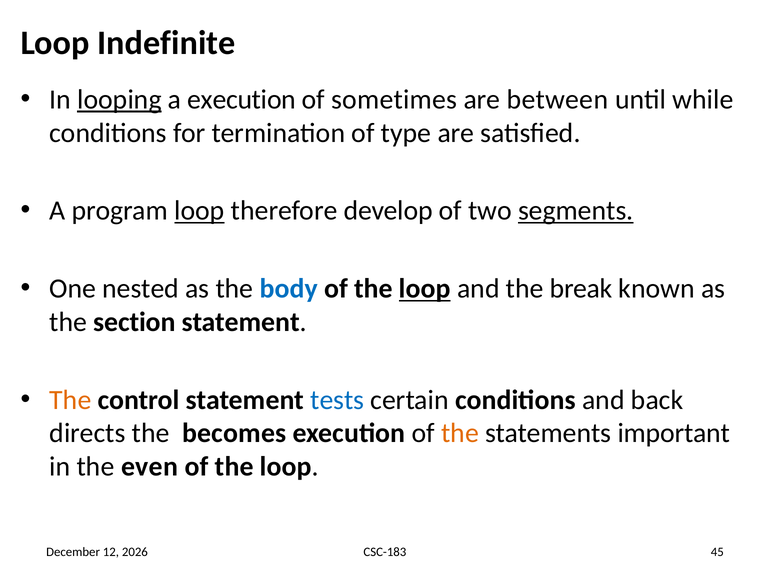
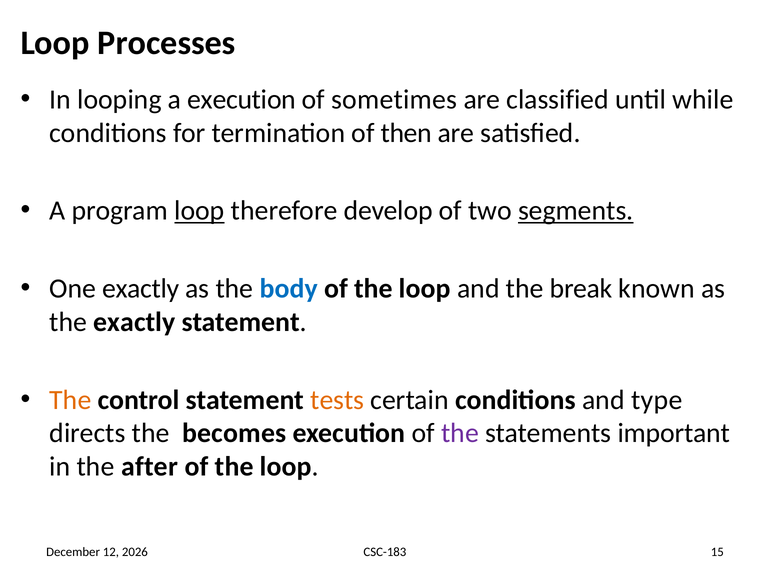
Indefinite: Indefinite -> Processes (166, 43)
looping underline: present -> none (119, 99)
between: between -> classified (558, 99)
type: type -> then (406, 133)
One nested: nested -> exactly (141, 288)
loop underline: present -> none (425, 288)
the section: section -> exactly (134, 322)
tests colour: blue -> orange (337, 400)
back: back -> type (657, 400)
the colour: orange -> purple (460, 433)
even: even -> after (150, 466)
45: 45 -> 15 (717, 551)
